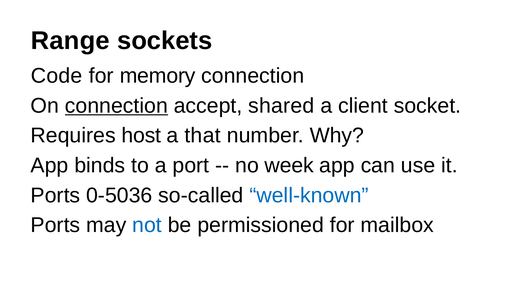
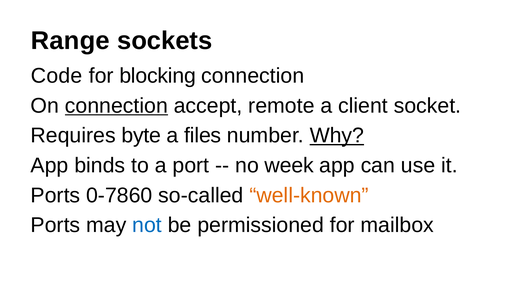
memory: memory -> blocking (158, 76)
shared: shared -> remote (281, 105)
host: host -> byte (141, 135)
that: that -> files (203, 135)
Why underline: none -> present (337, 135)
0-5036: 0-5036 -> 0-7860 (119, 195)
well-known colour: blue -> orange (309, 195)
